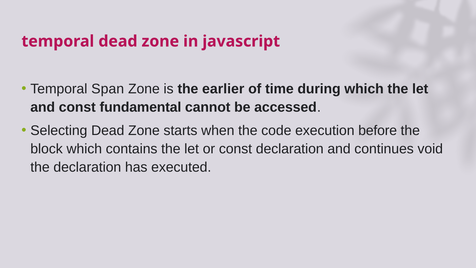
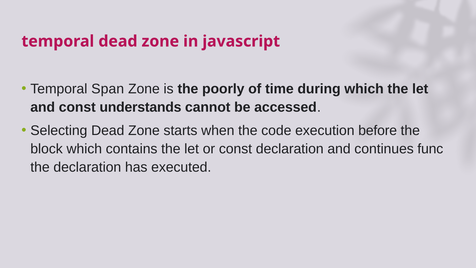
earlier: earlier -> poorly (223, 89)
fundamental: fundamental -> understands (141, 107)
void: void -> func (430, 149)
